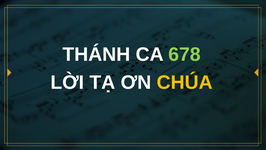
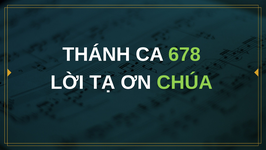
CHÚA colour: yellow -> light green (185, 82)
